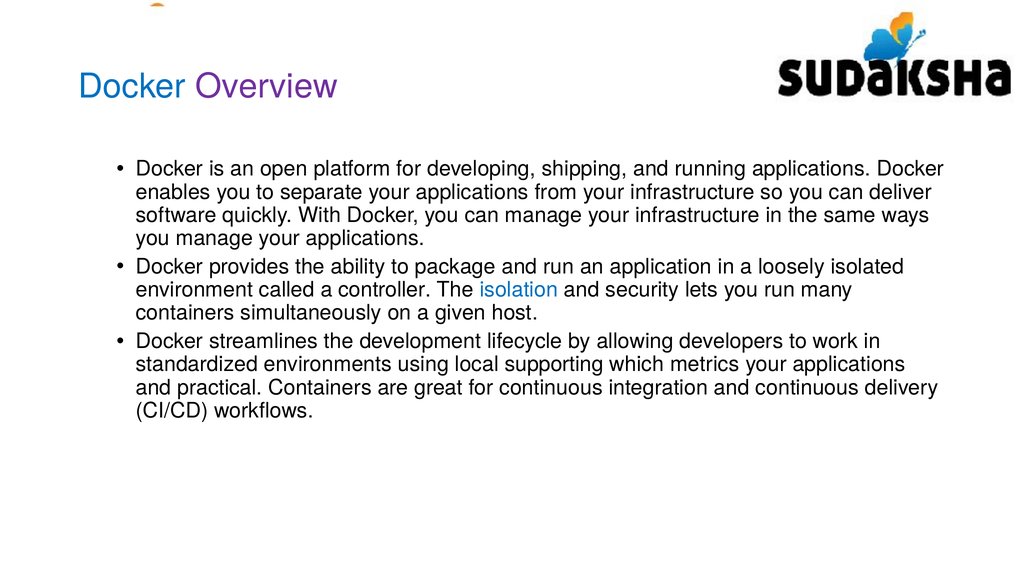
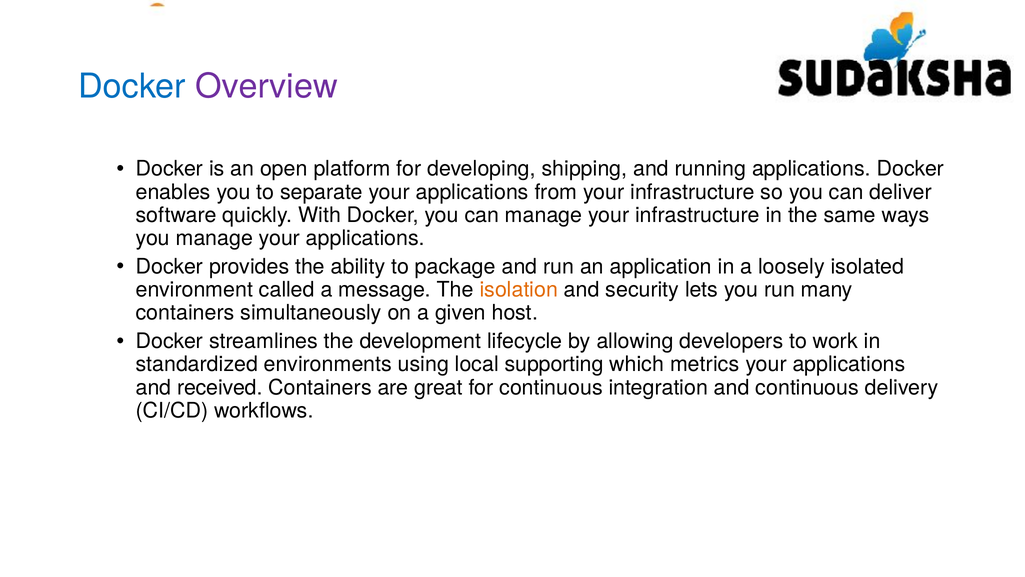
controller: controller -> message (385, 290)
isolation colour: blue -> orange (519, 290)
practical: practical -> received (220, 387)
